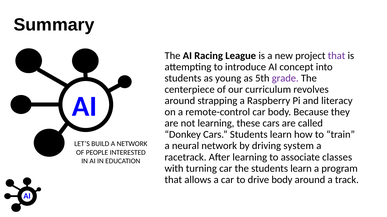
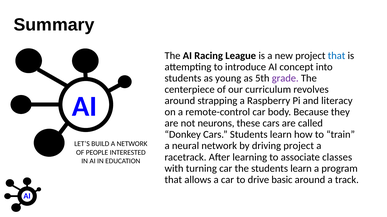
that colour: purple -> blue (337, 56)
not learning: learning -> neurons (216, 124)
driving system: system -> project (299, 146)
drive body: body -> basic (282, 180)
